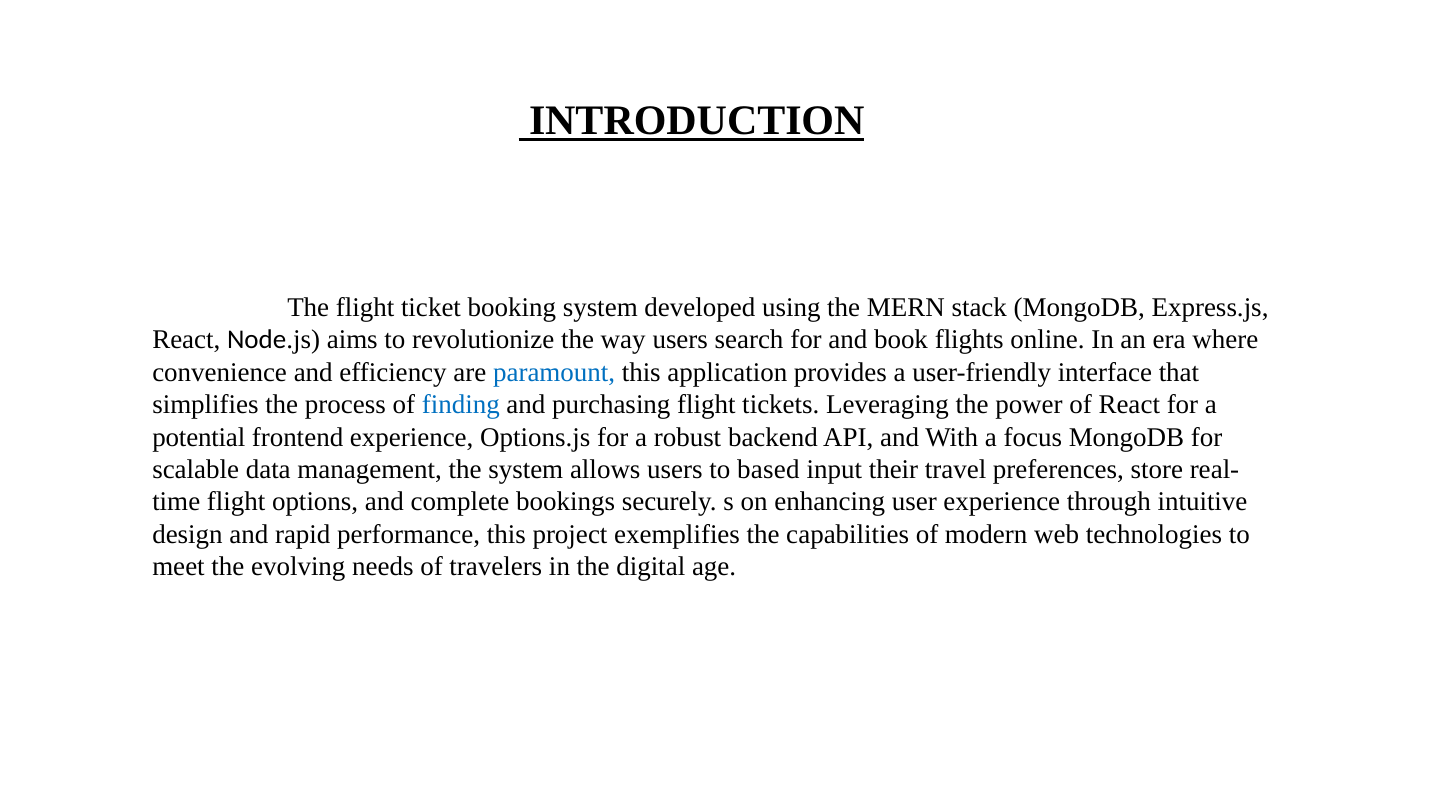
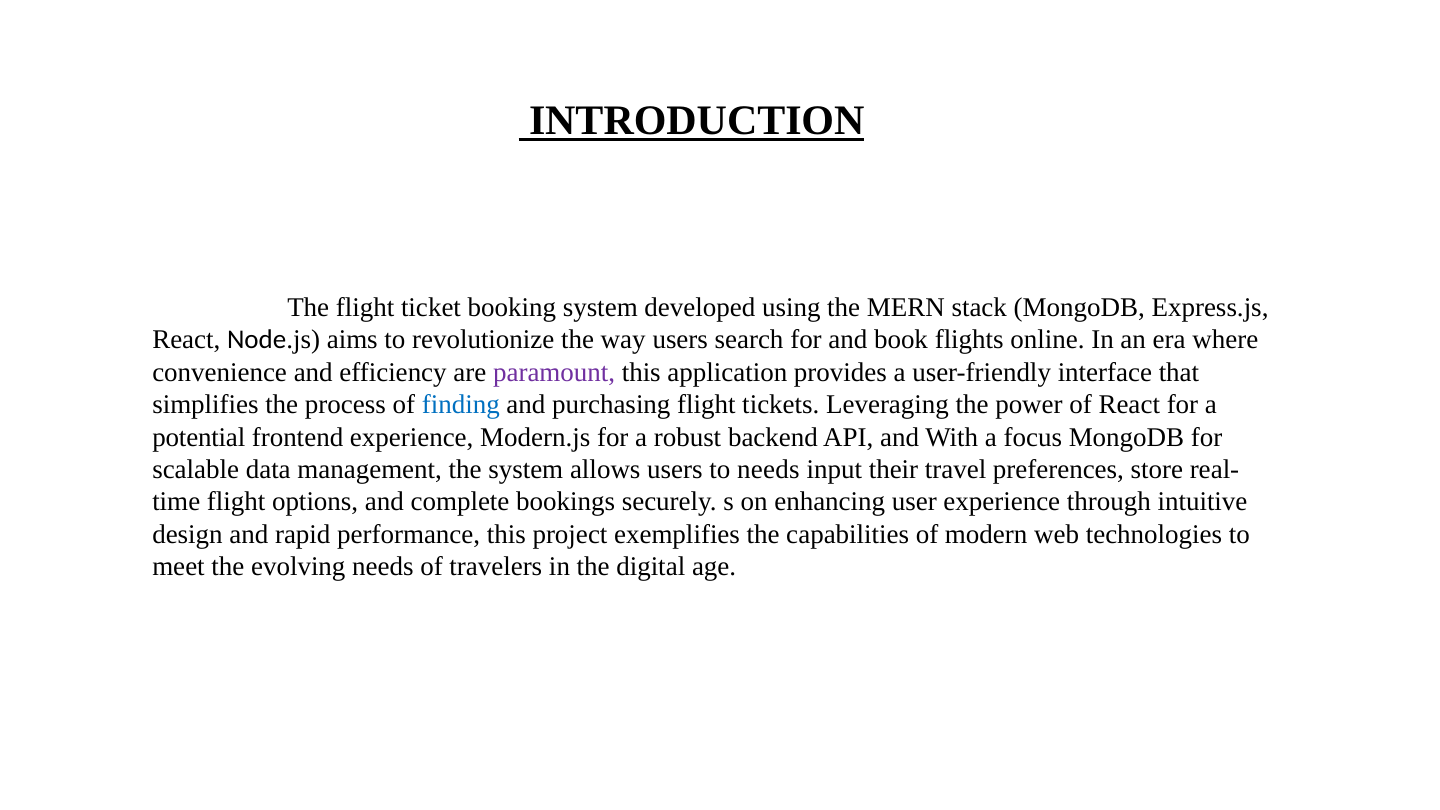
paramount colour: blue -> purple (554, 372)
Options.js: Options.js -> Modern.js (535, 437)
to based: based -> needs (768, 470)
